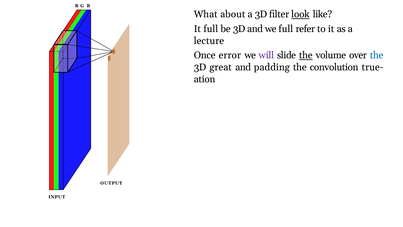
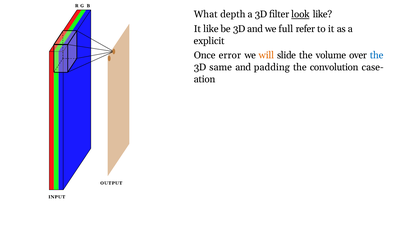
about: about -> depth (233, 14)
It full: full -> like (211, 29)
lecture: lecture -> explicit (209, 41)
will colour: purple -> orange (266, 55)
the underline: present -> none (306, 55)
great: great -> same (221, 67)
true-: true- -> case- (373, 67)
